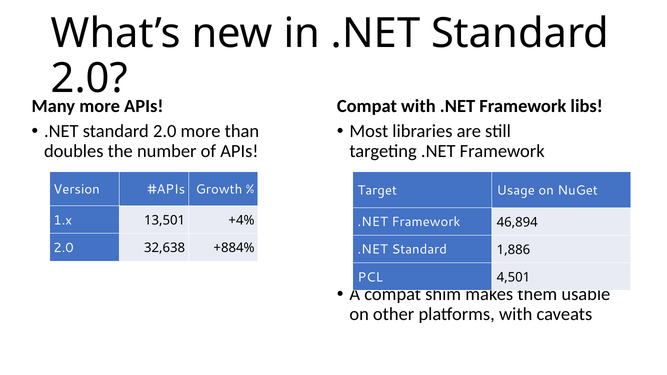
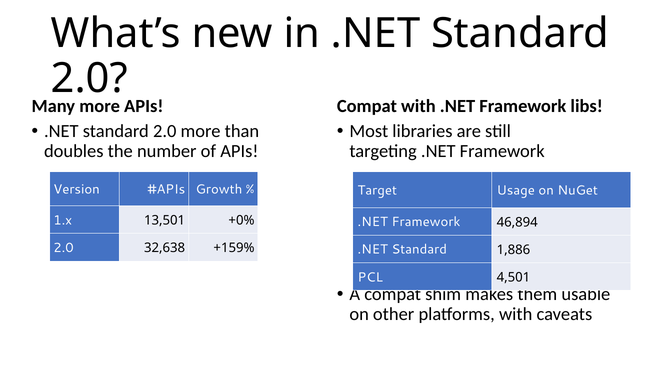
+4%: +4% -> +0% (241, 220)
+884%: +884% -> +159% (234, 248)
